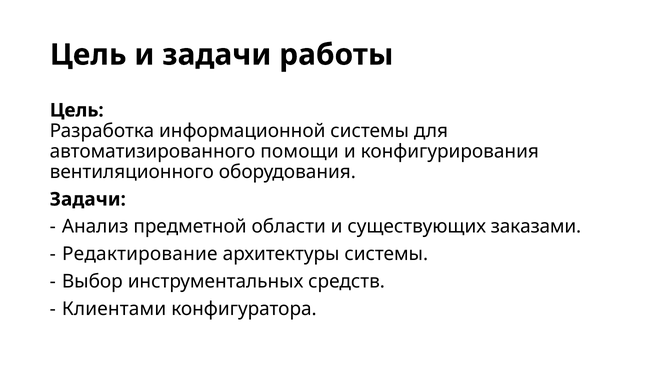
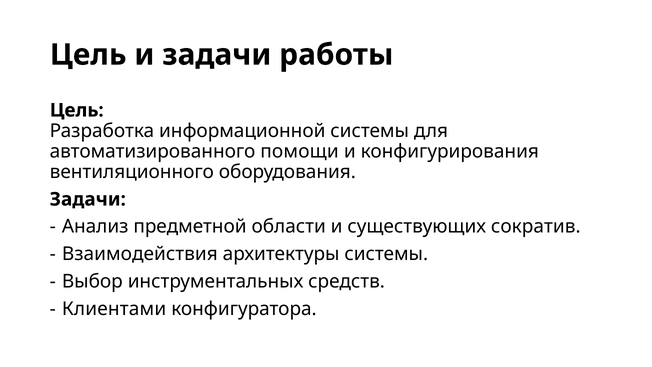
заказами: заказами -> сократив (536, 227)
Редактирование: Редактирование -> Взаимодействия (140, 254)
